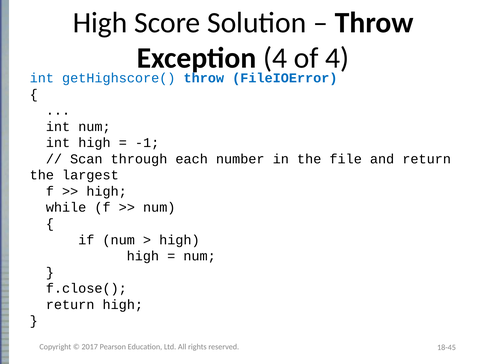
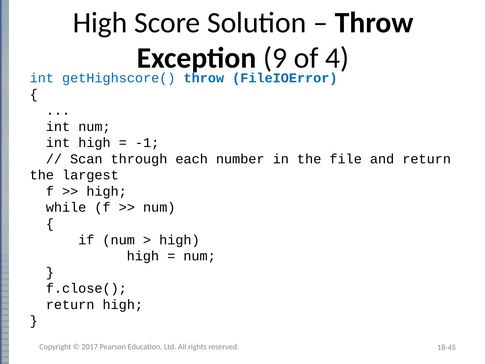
Exception 4: 4 -> 9 (275, 58)
